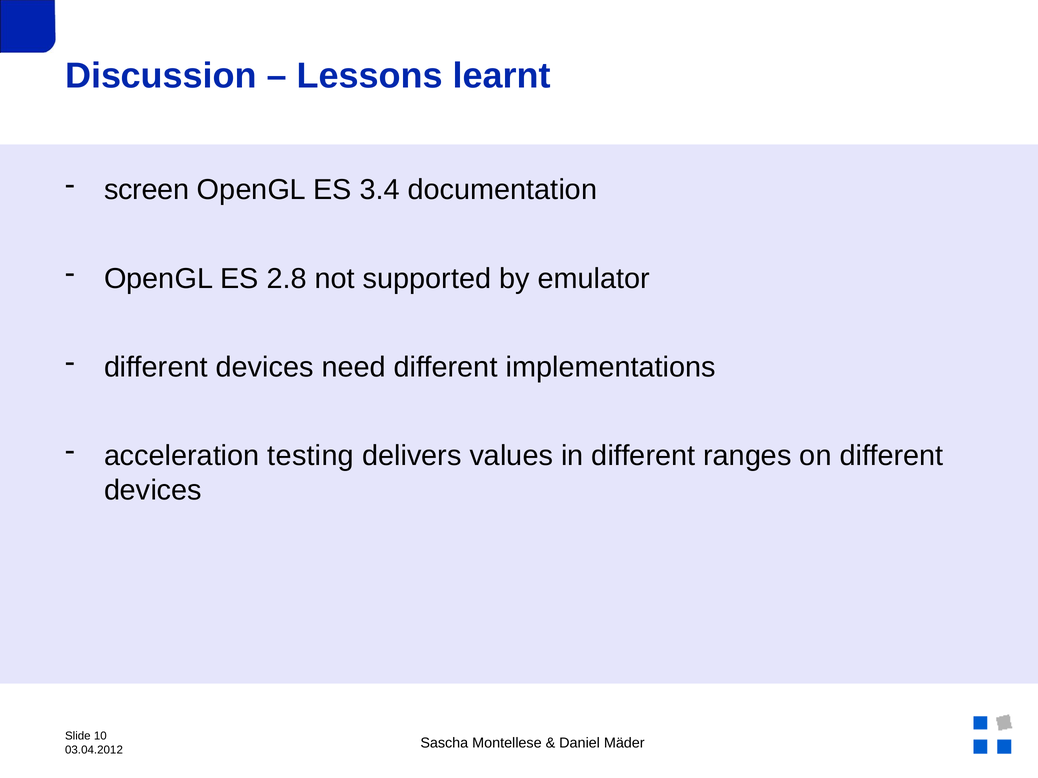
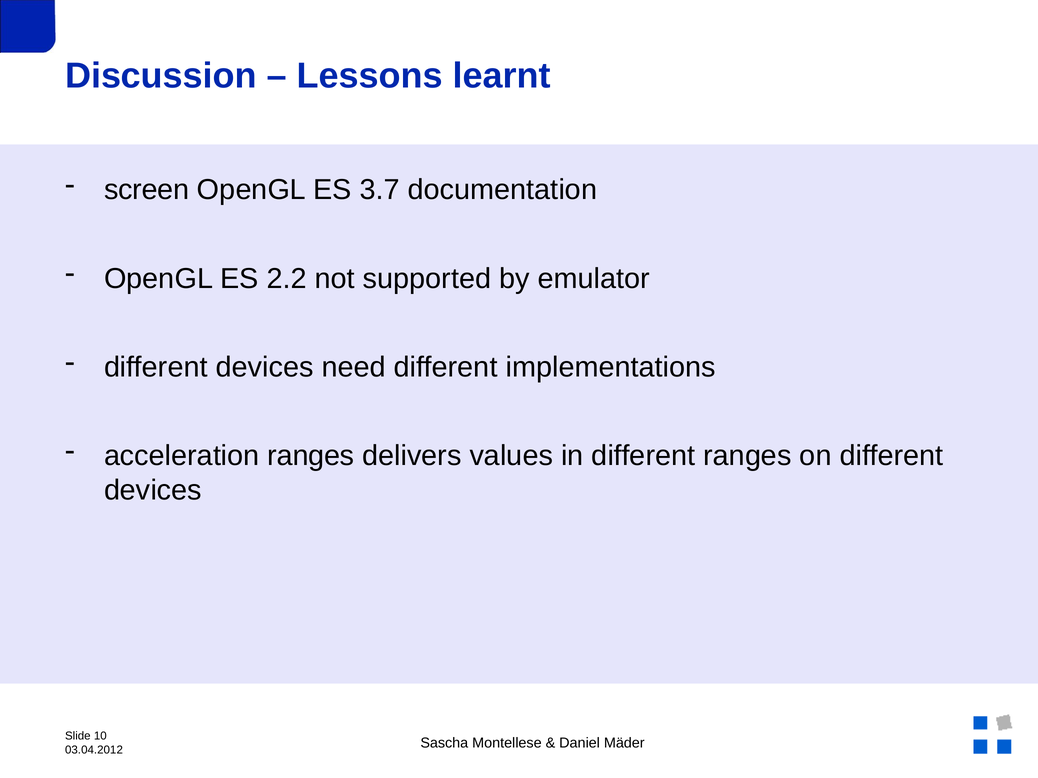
3.4: 3.4 -> 3.7 (380, 190)
2.8: 2.8 -> 2.2 (287, 279)
acceleration testing: testing -> ranges (311, 456)
